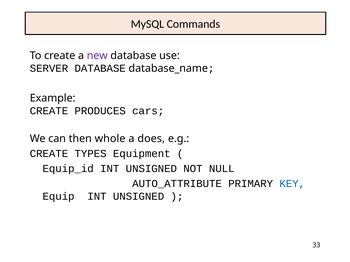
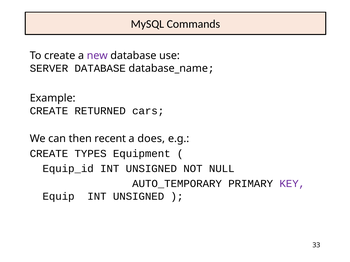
PRODUCES: PRODUCES -> RETURNED (100, 111)
whole: whole -> recent (110, 139)
AUTO_ATTRIBUTE: AUTO_ATTRIBUTE -> AUTO_TEMPORARY (177, 184)
KEY colour: blue -> purple (292, 184)
